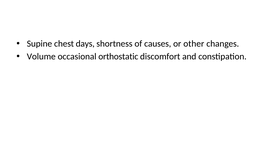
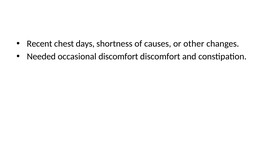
Supine: Supine -> Recent (39, 44)
Volume: Volume -> Needed (41, 56)
occasional orthostatic: orthostatic -> discomfort (118, 56)
